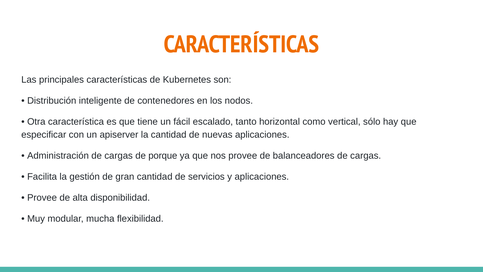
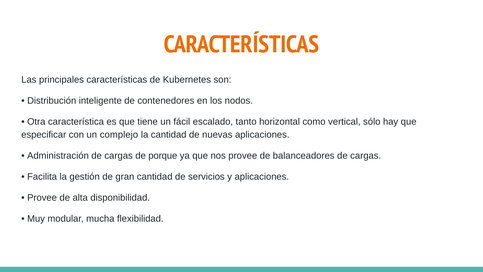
apiserver: apiserver -> complejo (119, 135)
